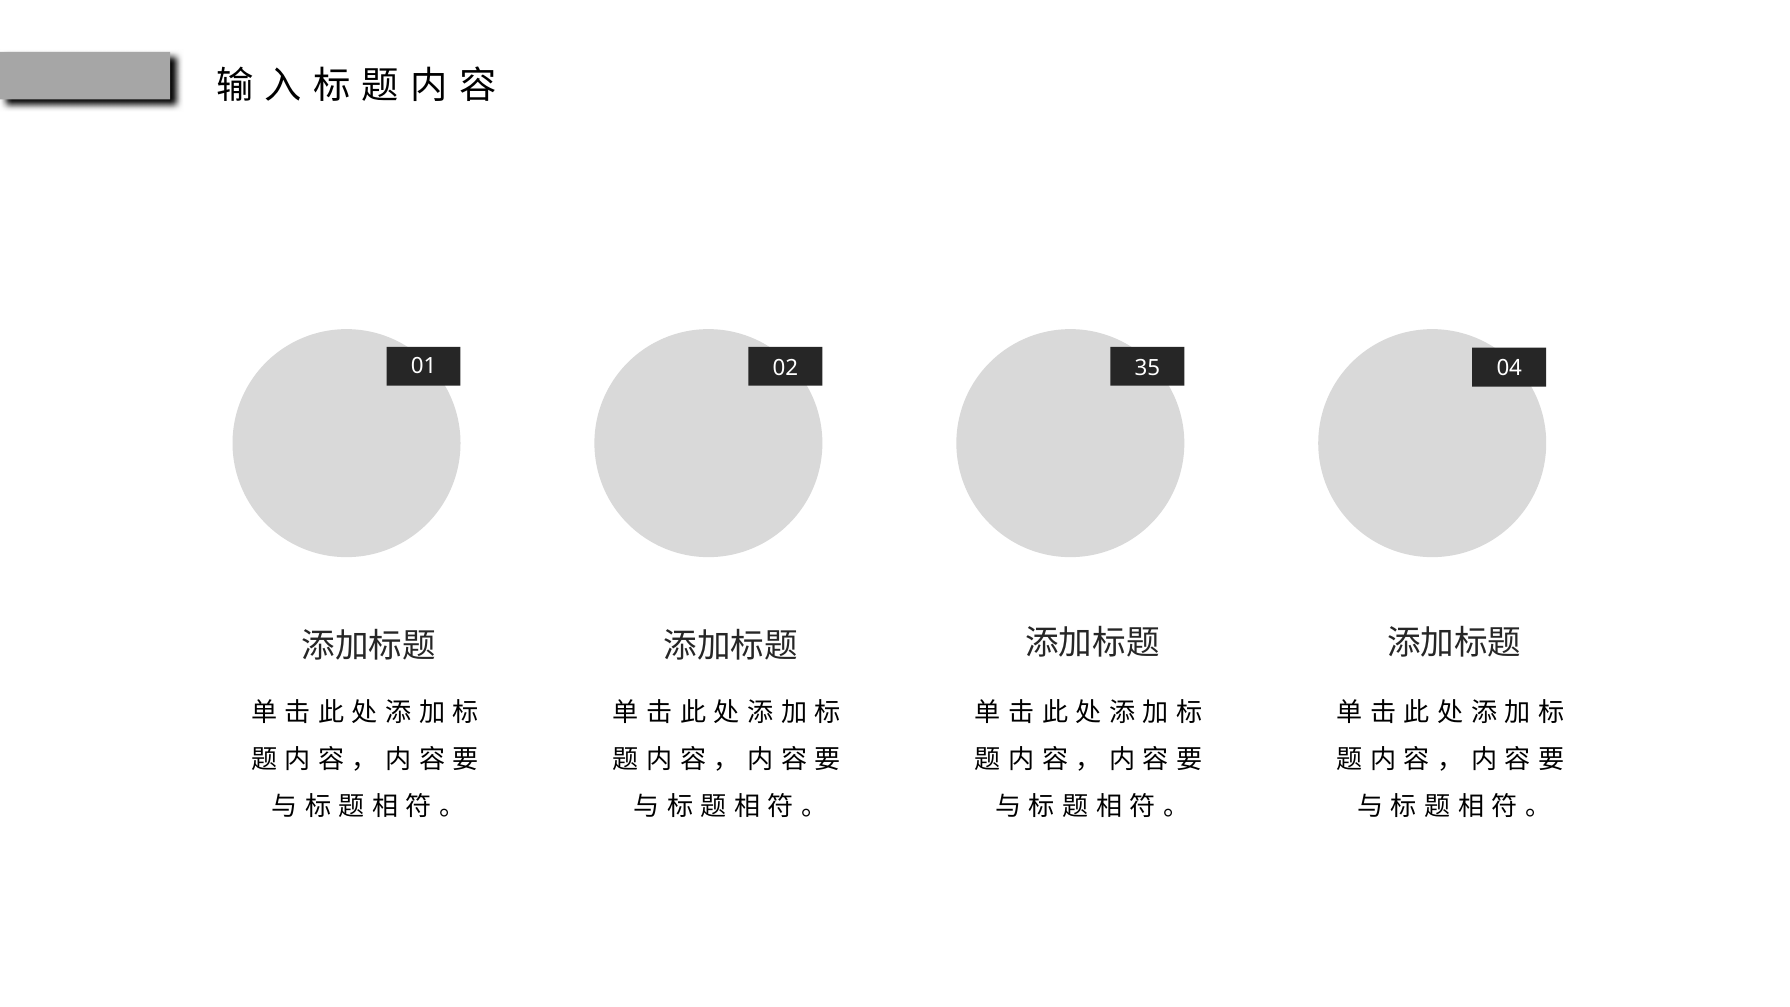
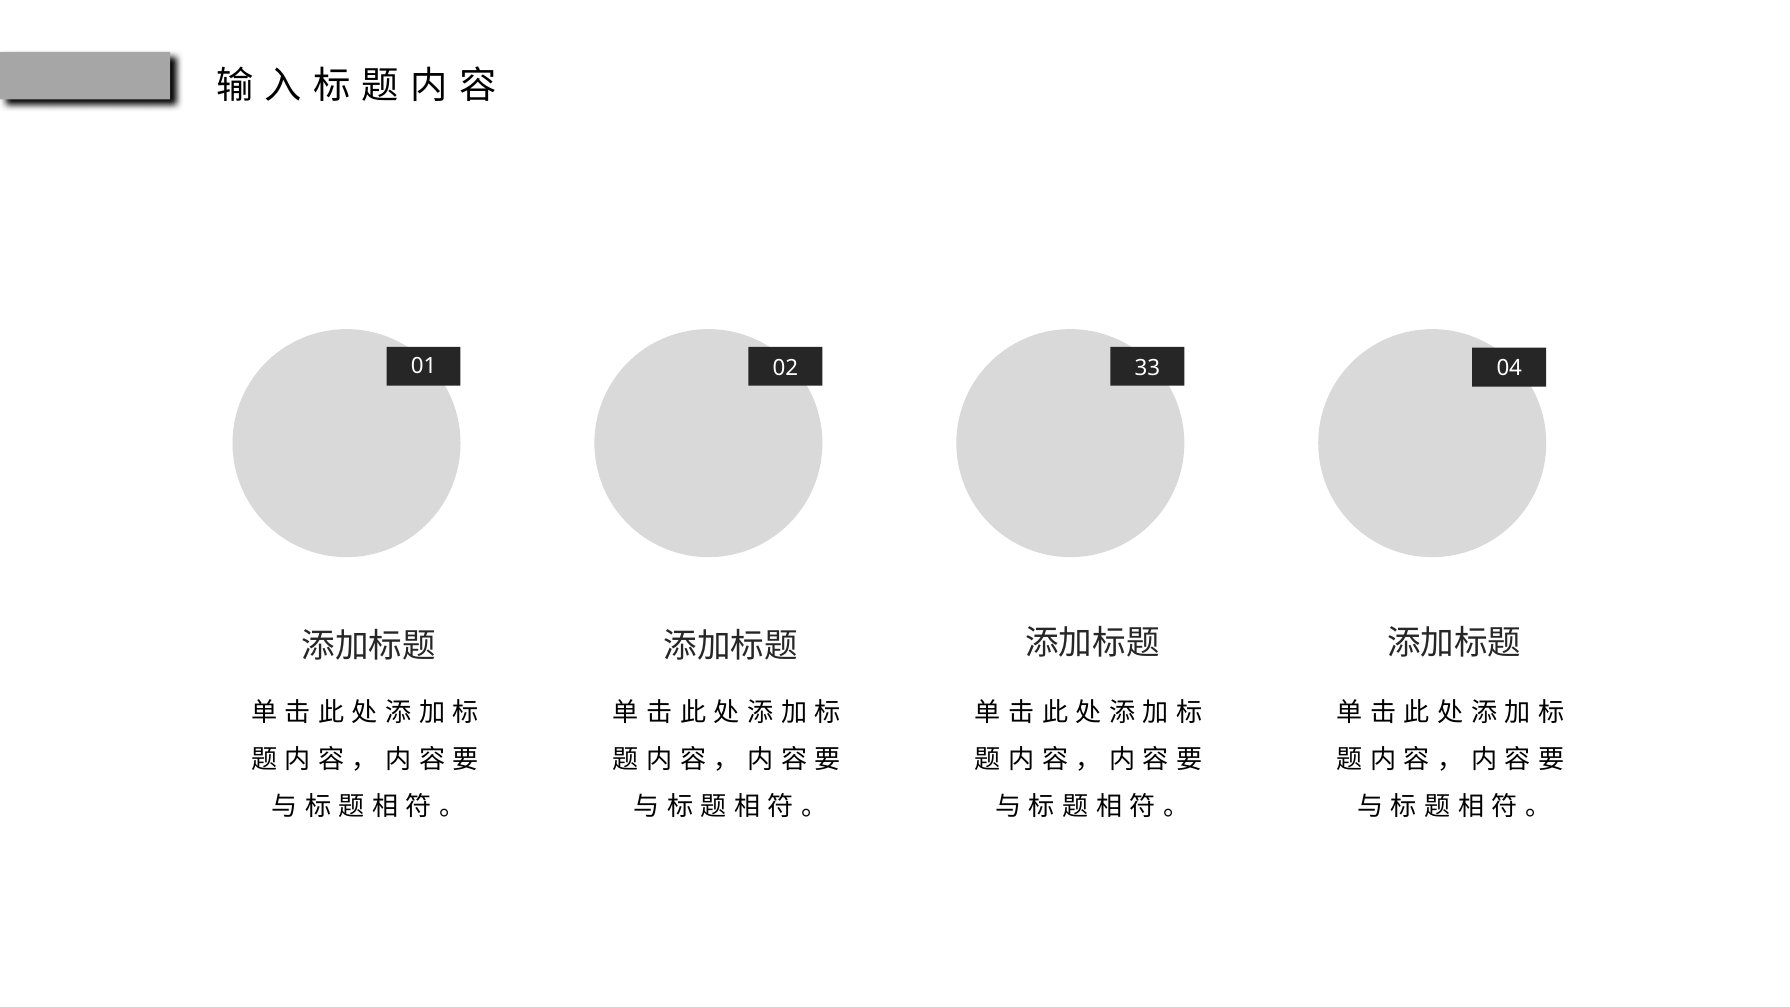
35: 35 -> 33 (1147, 368)
